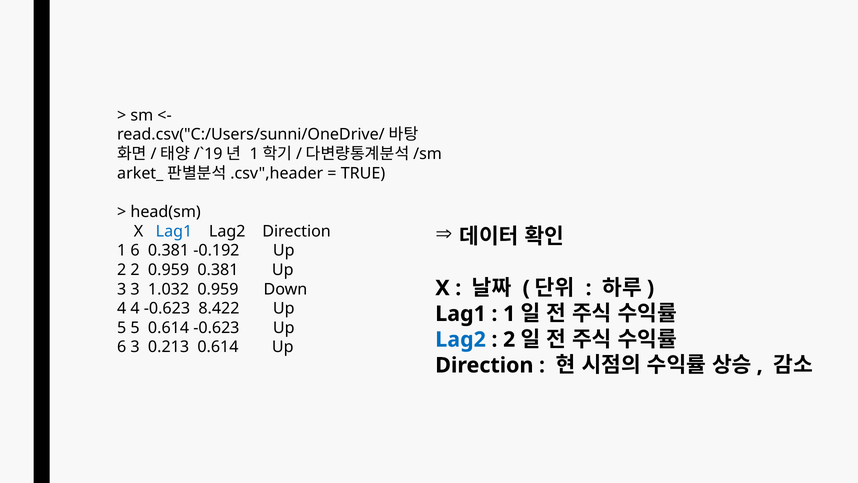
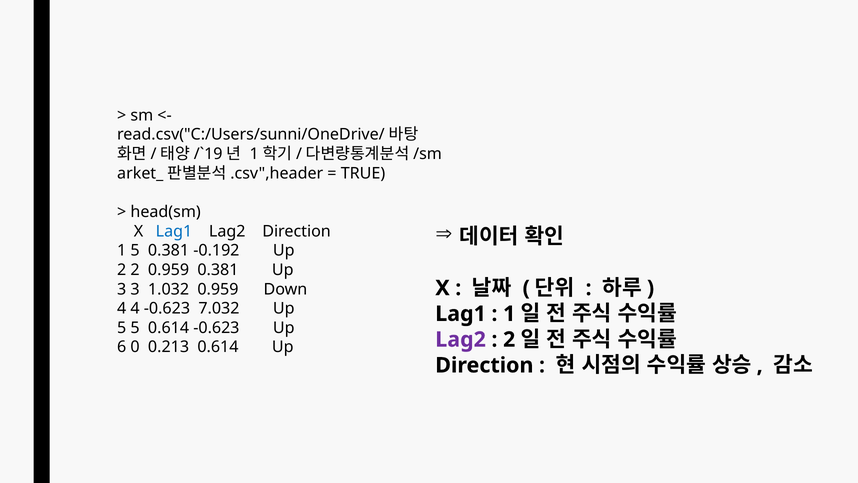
1 6: 6 -> 5 (135, 250)
8.422: 8.422 -> 7.032 (219, 308)
Lag2 colour: blue -> purple (461, 339)
6 3: 3 -> 0 (135, 347)
